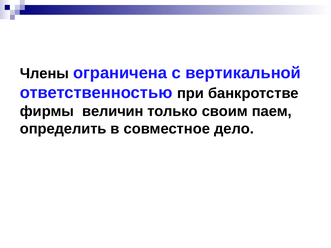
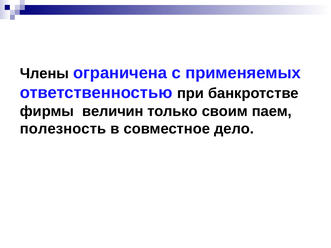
вертикальной: вертикальной -> применяемых (243, 73)
определить: определить -> полезность (63, 129)
